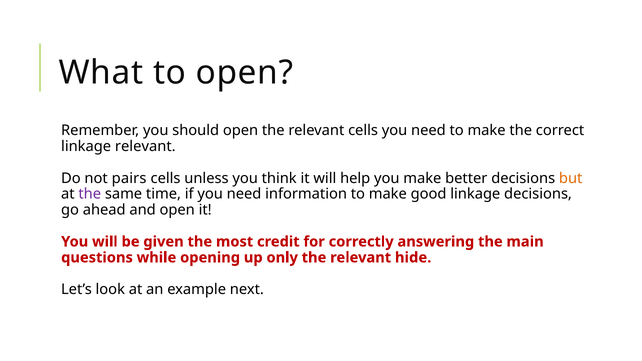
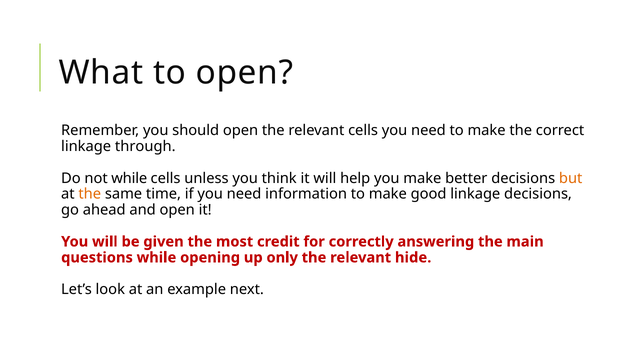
linkage relevant: relevant -> through (145, 146)
not pairs: pairs -> while (129, 178)
the colour: purple -> orange (90, 194)
